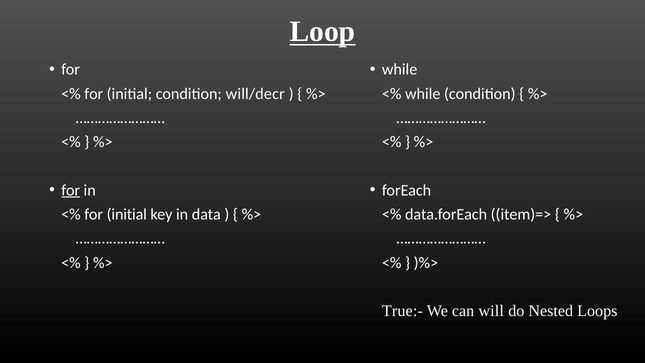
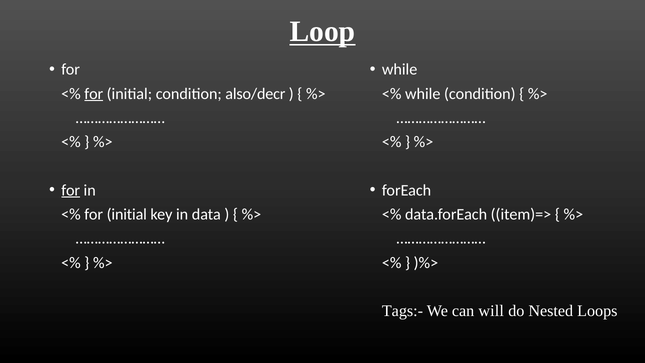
for underline: none -> present (94, 94)
will/decr: will/decr -> also/decr (255, 94)
True:-: True:- -> Tags:- (402, 311)
